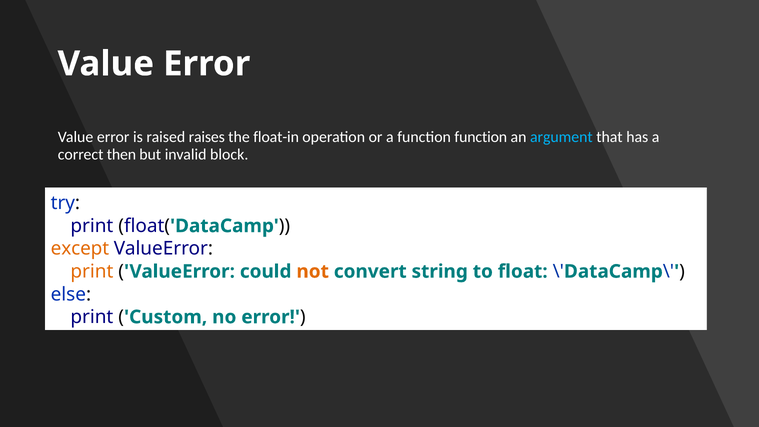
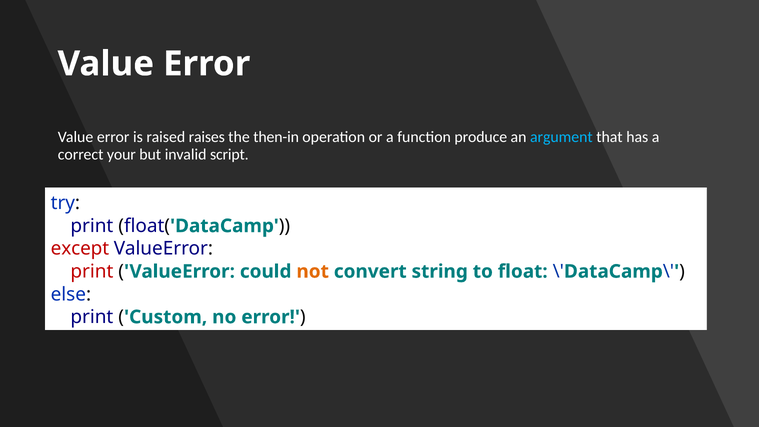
float-in: float-in -> then-in (276, 137)
function function: function -> produce (481, 137)
then: then -> your (121, 154)
block: block -> script (229, 154)
except colour: orange -> red (80, 249)
print colour: orange -> red (92, 271)
